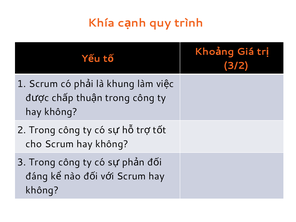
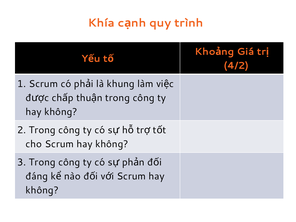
3/2: 3/2 -> 4/2 (236, 66)
